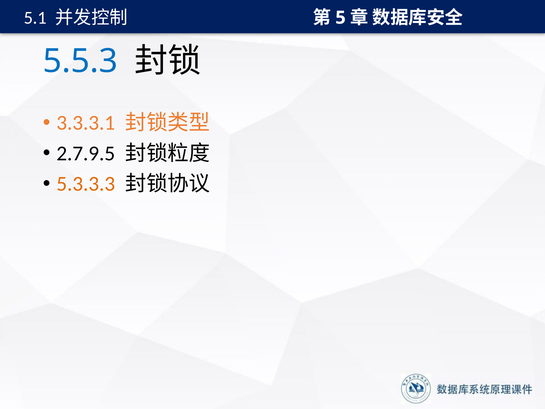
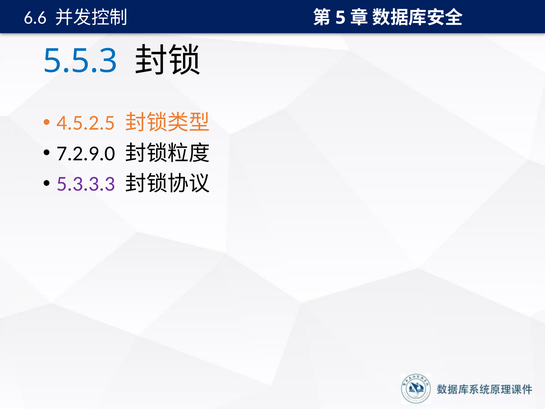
5.1: 5.1 -> 6.6 (35, 18)
3.3.3.1: 3.3.3.1 -> 4.5.2.5 (86, 123)
2.7.9.5: 2.7.9.5 -> 7.2.9.0 (86, 153)
5.3.3.3 colour: orange -> purple (86, 184)
